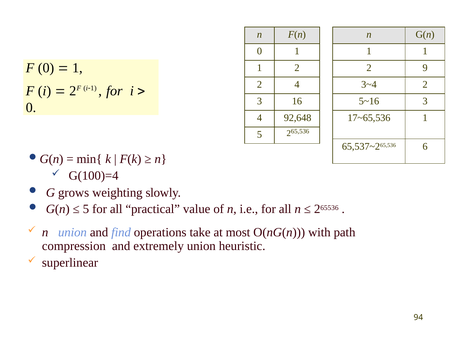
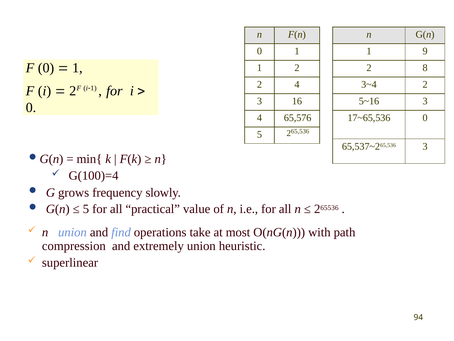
1: 1 -> 9 (425, 51)
9: 9 -> 8 (425, 68)
92,648: 92,648 -> 65,576 (298, 118)
17~65,536 1: 1 -> 0 (425, 118)
65,537~265,536 6: 6 -> 3 (425, 146)
weighting: weighting -> frequency (117, 192)
